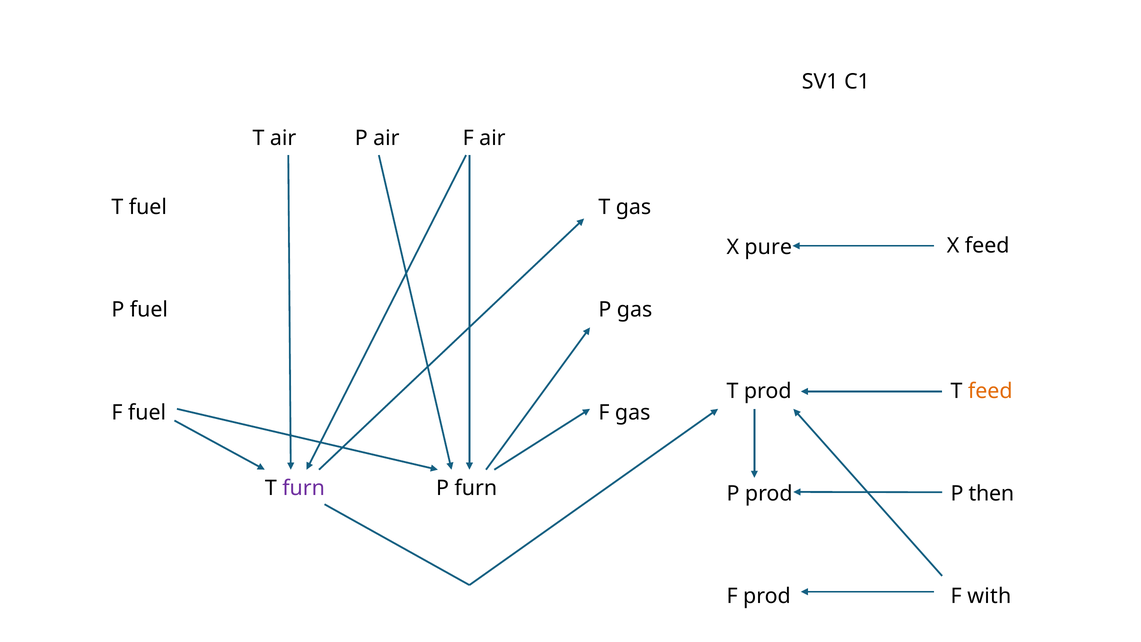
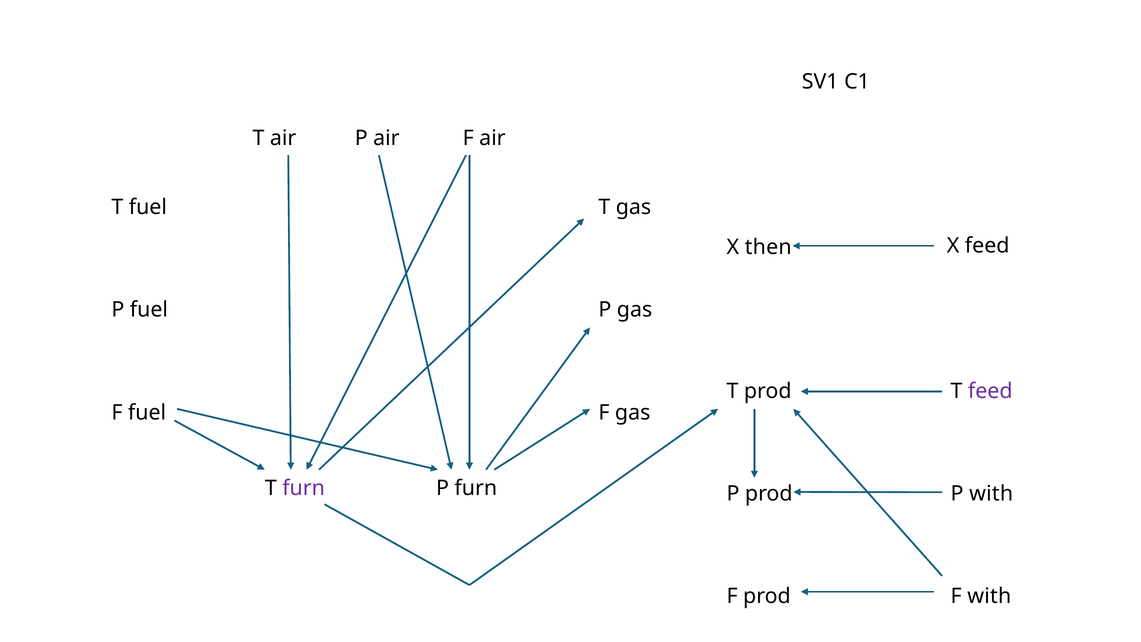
pure: pure -> then (768, 247)
feed colour: orange -> purple (990, 391)
P then: then -> with (991, 494)
